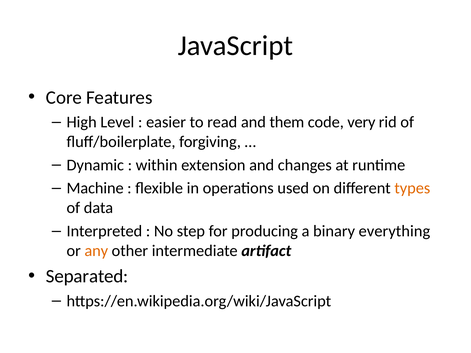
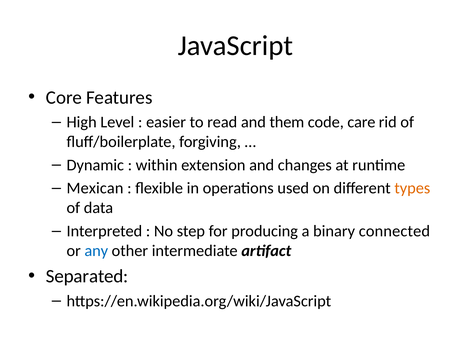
very: very -> care (361, 122)
Machine: Machine -> Mexican (95, 188)
everything: everything -> connected (394, 231)
any colour: orange -> blue (96, 251)
